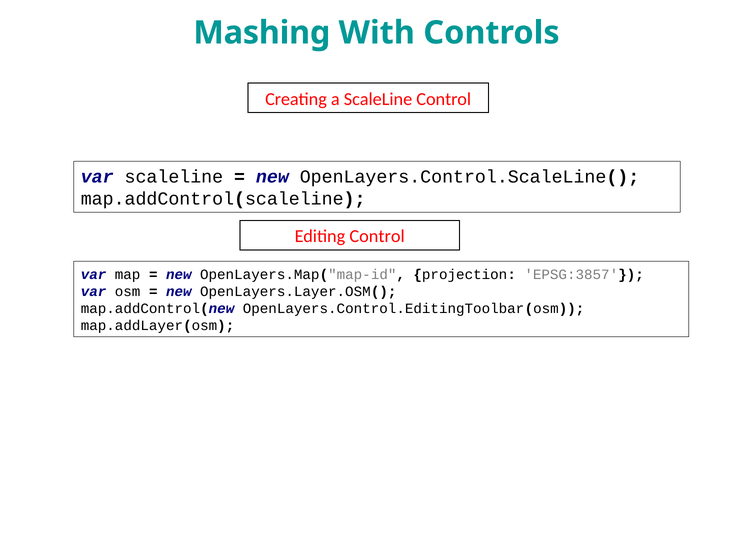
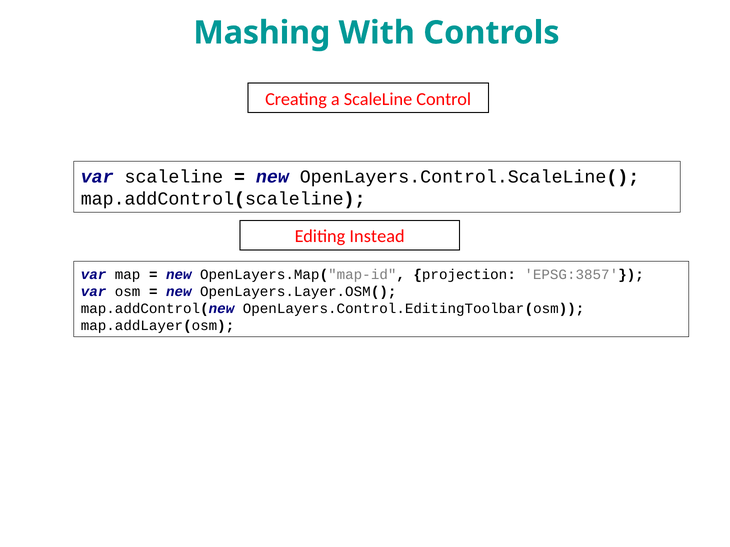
Editing Control: Control -> Instead (377, 237)
